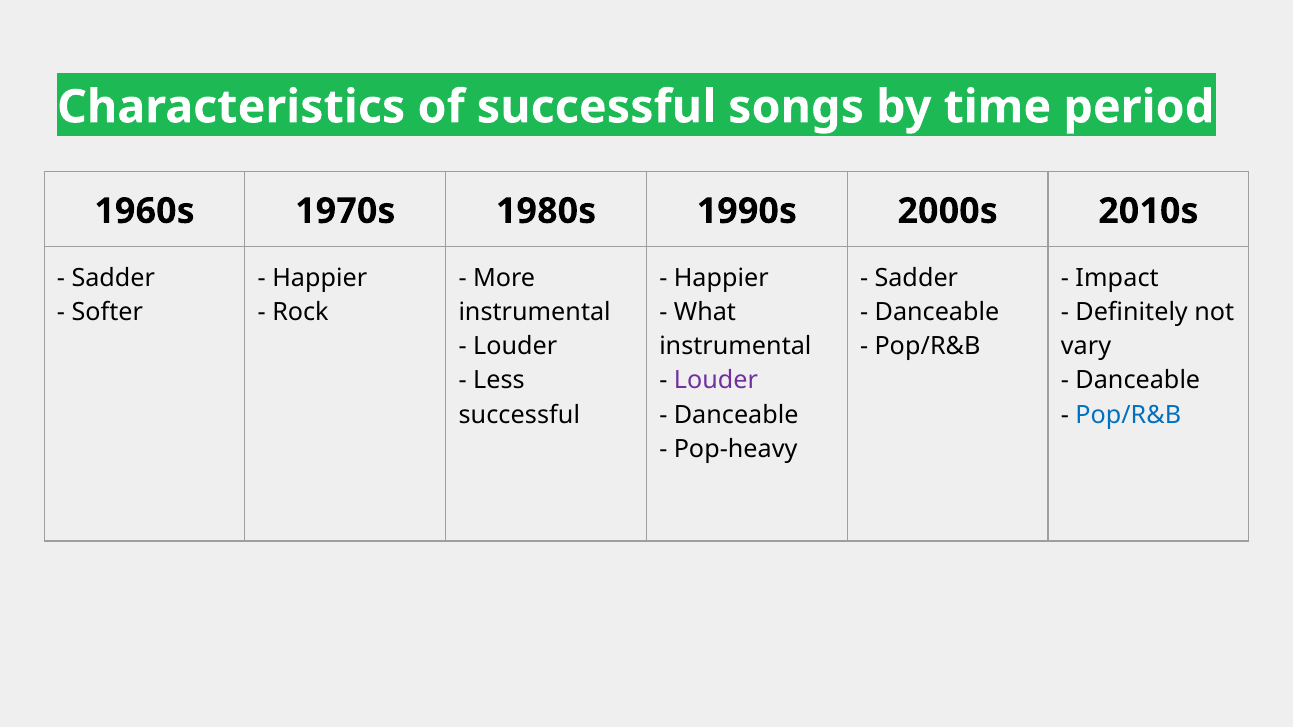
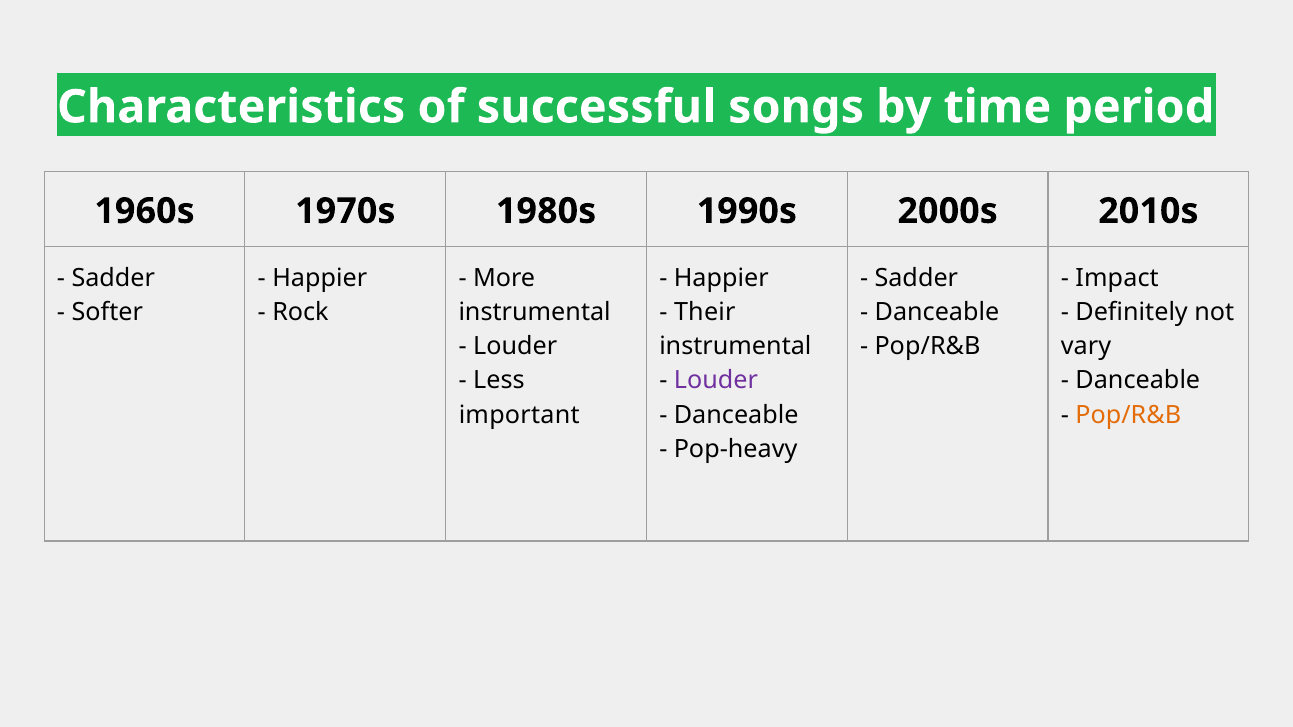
What: What -> Their (705, 312)
successful: successful -> important (519, 415)
Pop/R&B colour: blue -> orange (1128, 415)
